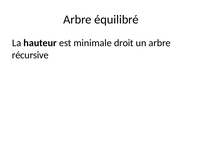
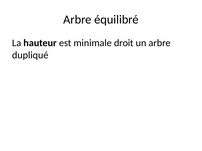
récursive: récursive -> dupliqué (30, 55)
